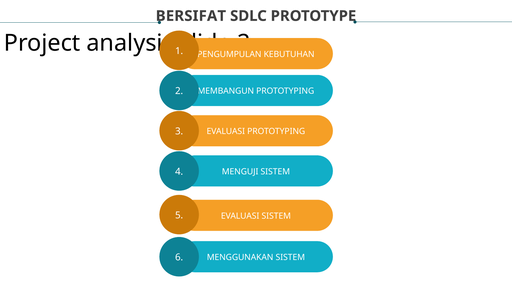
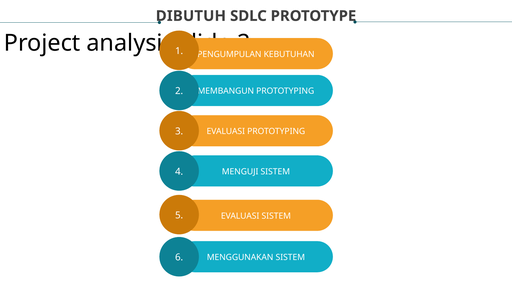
BERSIFAT: BERSIFAT -> DIBUTUH (191, 16)
